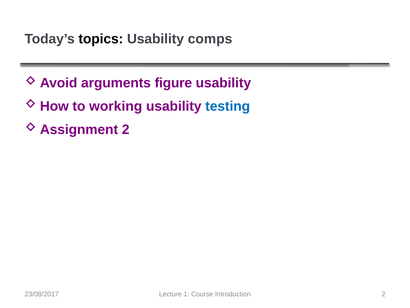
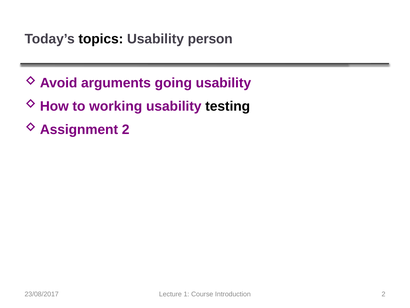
comps: comps -> person (210, 39)
figure: figure -> going (173, 83)
testing colour: blue -> black (228, 106)
